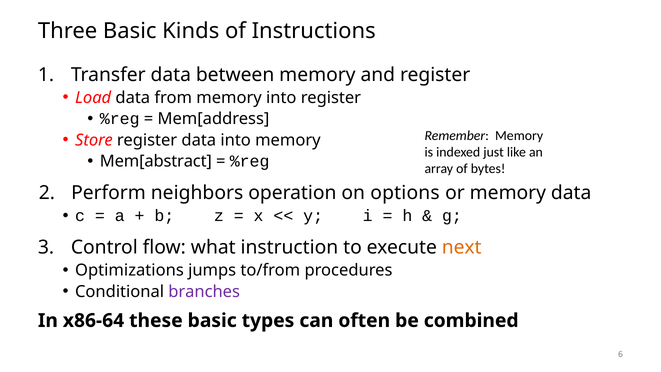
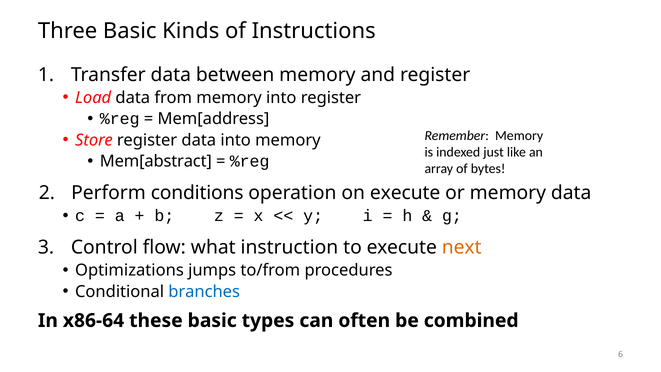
neighbors: neighbors -> conditions (197, 193)
on options: options -> execute (405, 193)
branches colour: purple -> blue (204, 292)
